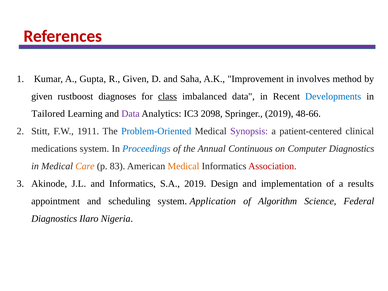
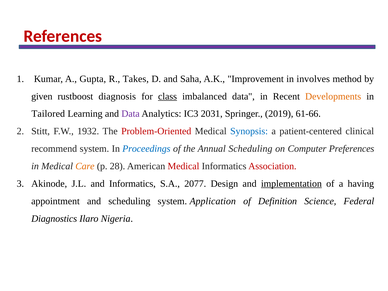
R Given: Given -> Takes (136, 79)
diagnoses: diagnoses -> diagnosis (117, 96)
Developments colour: blue -> orange (333, 96)
2098: 2098 -> 2031 (212, 114)
48-66: 48-66 -> 61-66 (308, 114)
1911: 1911 -> 1932 (88, 131)
Problem-Oriented colour: blue -> red (156, 131)
Synopsis colour: purple -> blue (249, 131)
medications: medications -> recommend (54, 149)
Annual Continuous: Continuous -> Scheduling (250, 149)
Computer Diagnostics: Diagnostics -> Preferences (352, 149)
83: 83 -> 28 (117, 166)
Medical colour: orange -> red (183, 166)
S.A 2019: 2019 -> 2077 (195, 184)
implementation underline: none -> present (291, 184)
results: results -> having (361, 184)
Algorithm: Algorithm -> Definition (278, 201)
